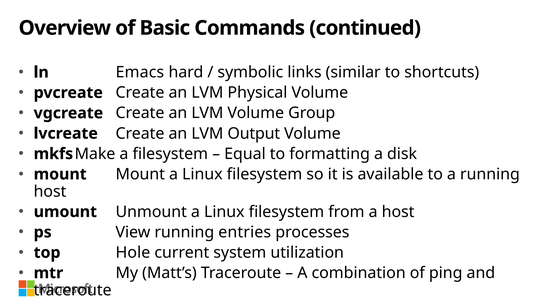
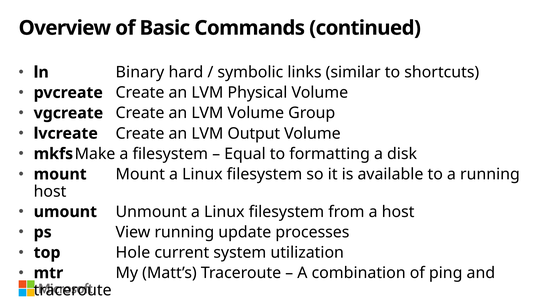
Emacs: Emacs -> Binary (140, 72)
entries: entries -> update (245, 232)
